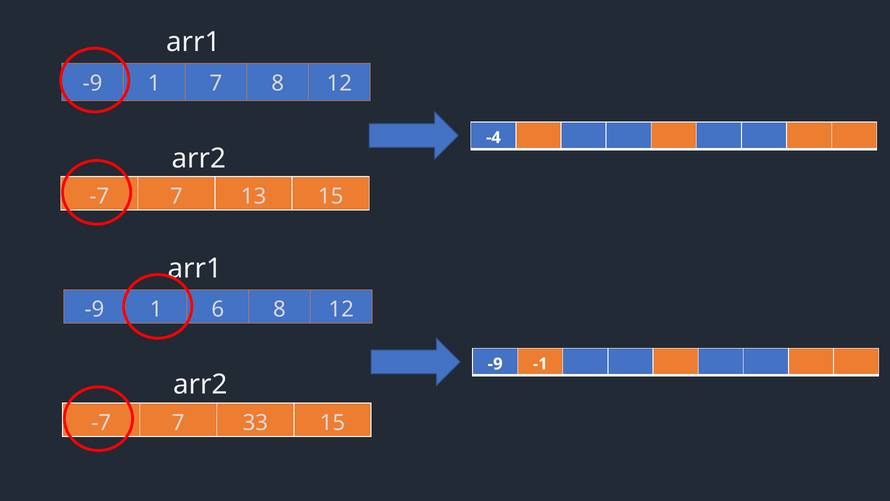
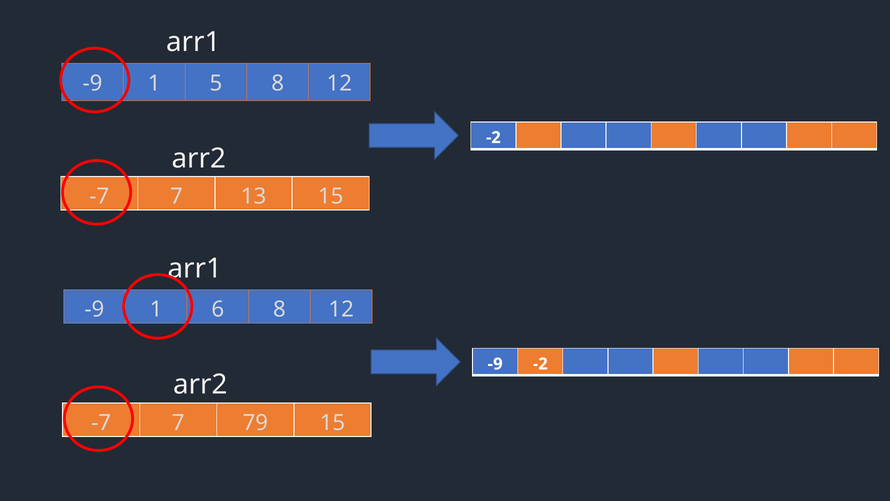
1 7: 7 -> 5 (216, 83)
-4: -4 -> -2 (493, 138)
-9 -1: -1 -> -2 (540, 364)
33: 33 -> 79 (255, 422)
